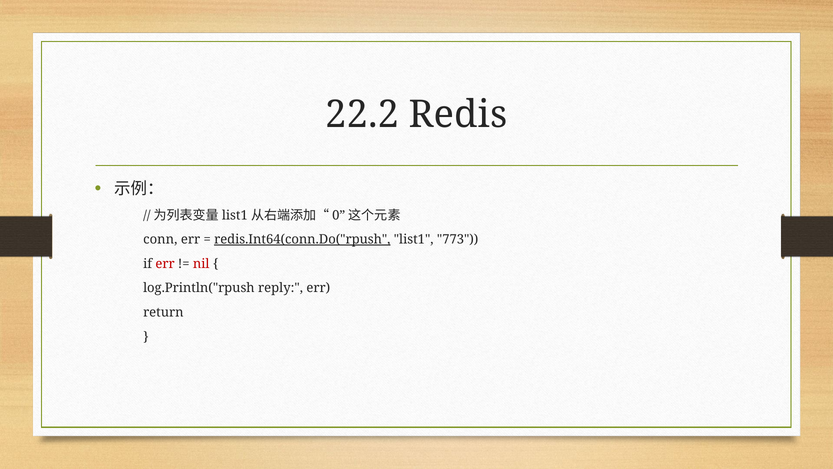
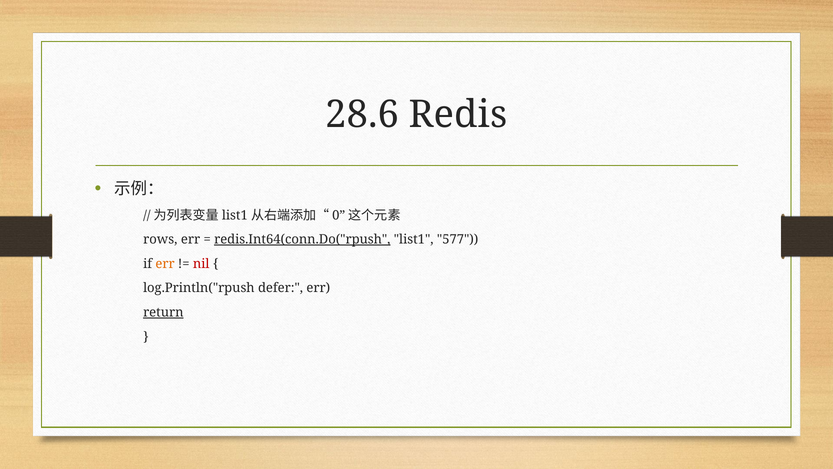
22.2: 22.2 -> 28.6 (362, 114)
conn: conn -> rows (160, 239)
773: 773 -> 577 (458, 239)
err colour: red -> orange (165, 264)
reply: reply -> defer (281, 288)
return underline: none -> present (163, 312)
